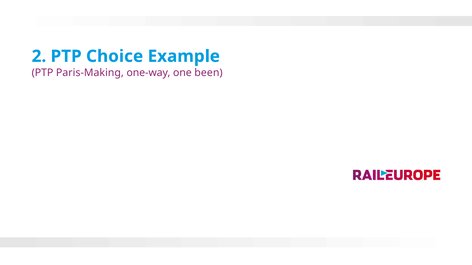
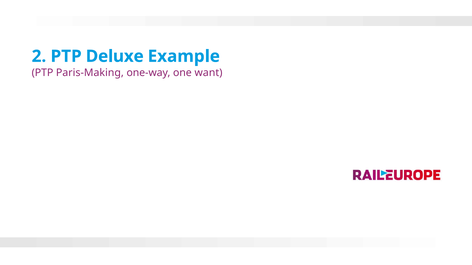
Choice: Choice -> Deluxe (115, 56)
been: been -> want (208, 73)
